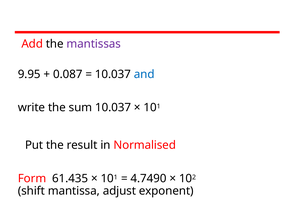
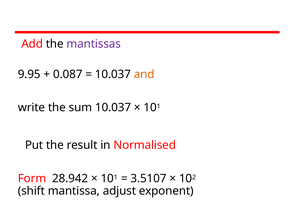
and colour: blue -> orange (144, 74)
61.435: 61.435 -> 28.942 (70, 178)
4.7490: 4.7490 -> 3.5107 (149, 178)
